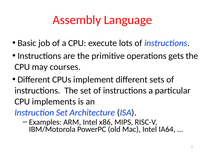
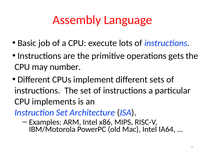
courses: courses -> number (65, 67)
